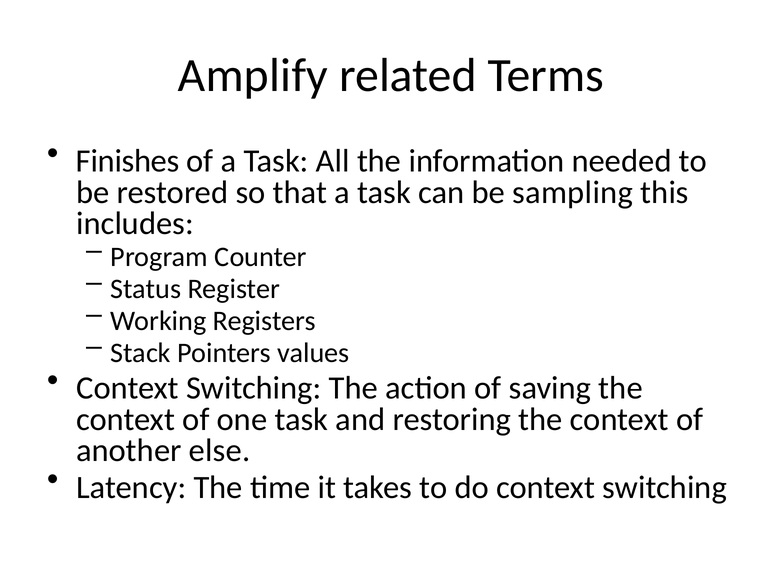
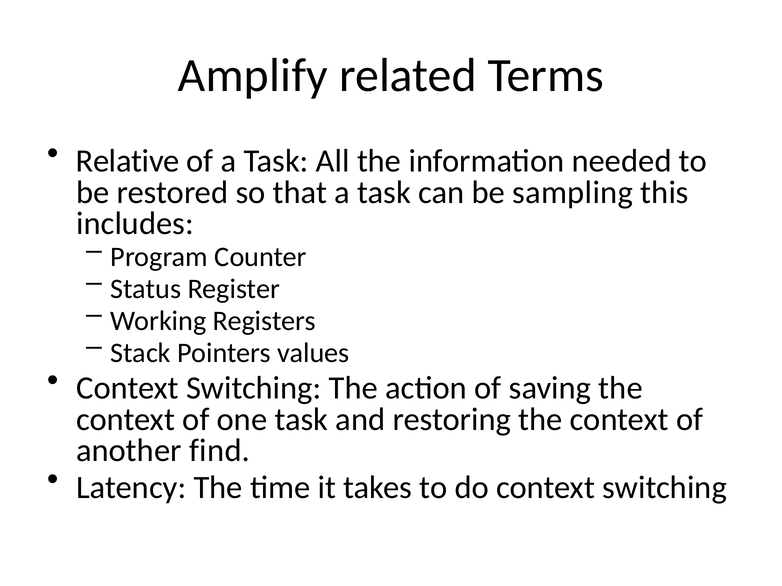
Finishes: Finishes -> Relative (128, 161)
else: else -> find (220, 451)
